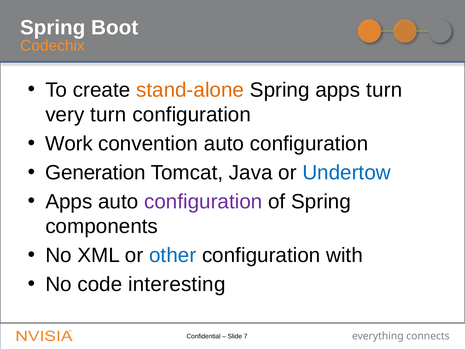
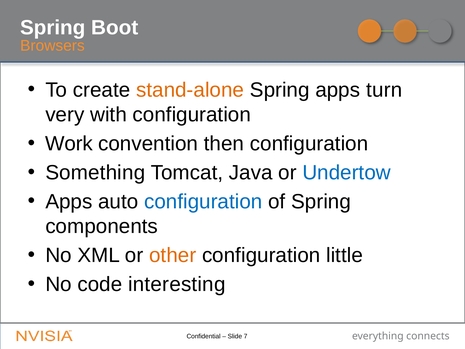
Codechix: Codechix -> Browsers (52, 46)
very turn: turn -> with (108, 115)
convention auto: auto -> then (224, 144)
Generation: Generation -> Something (95, 172)
configuration colour: purple -> blue (203, 201)
other colour: blue -> orange (173, 255)
with: with -> little (344, 255)
